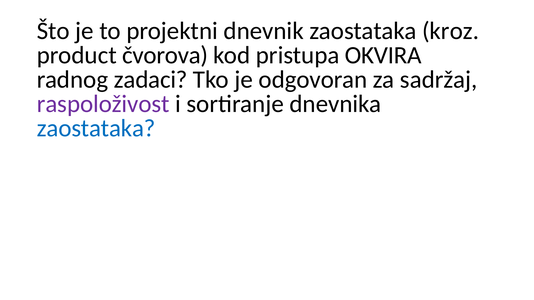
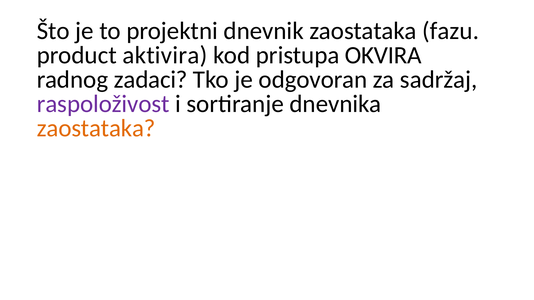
kroz: kroz -> fazu (451, 31)
čvorova: čvorova -> aktivira (165, 55)
zaostataka colour: blue -> orange (96, 128)
